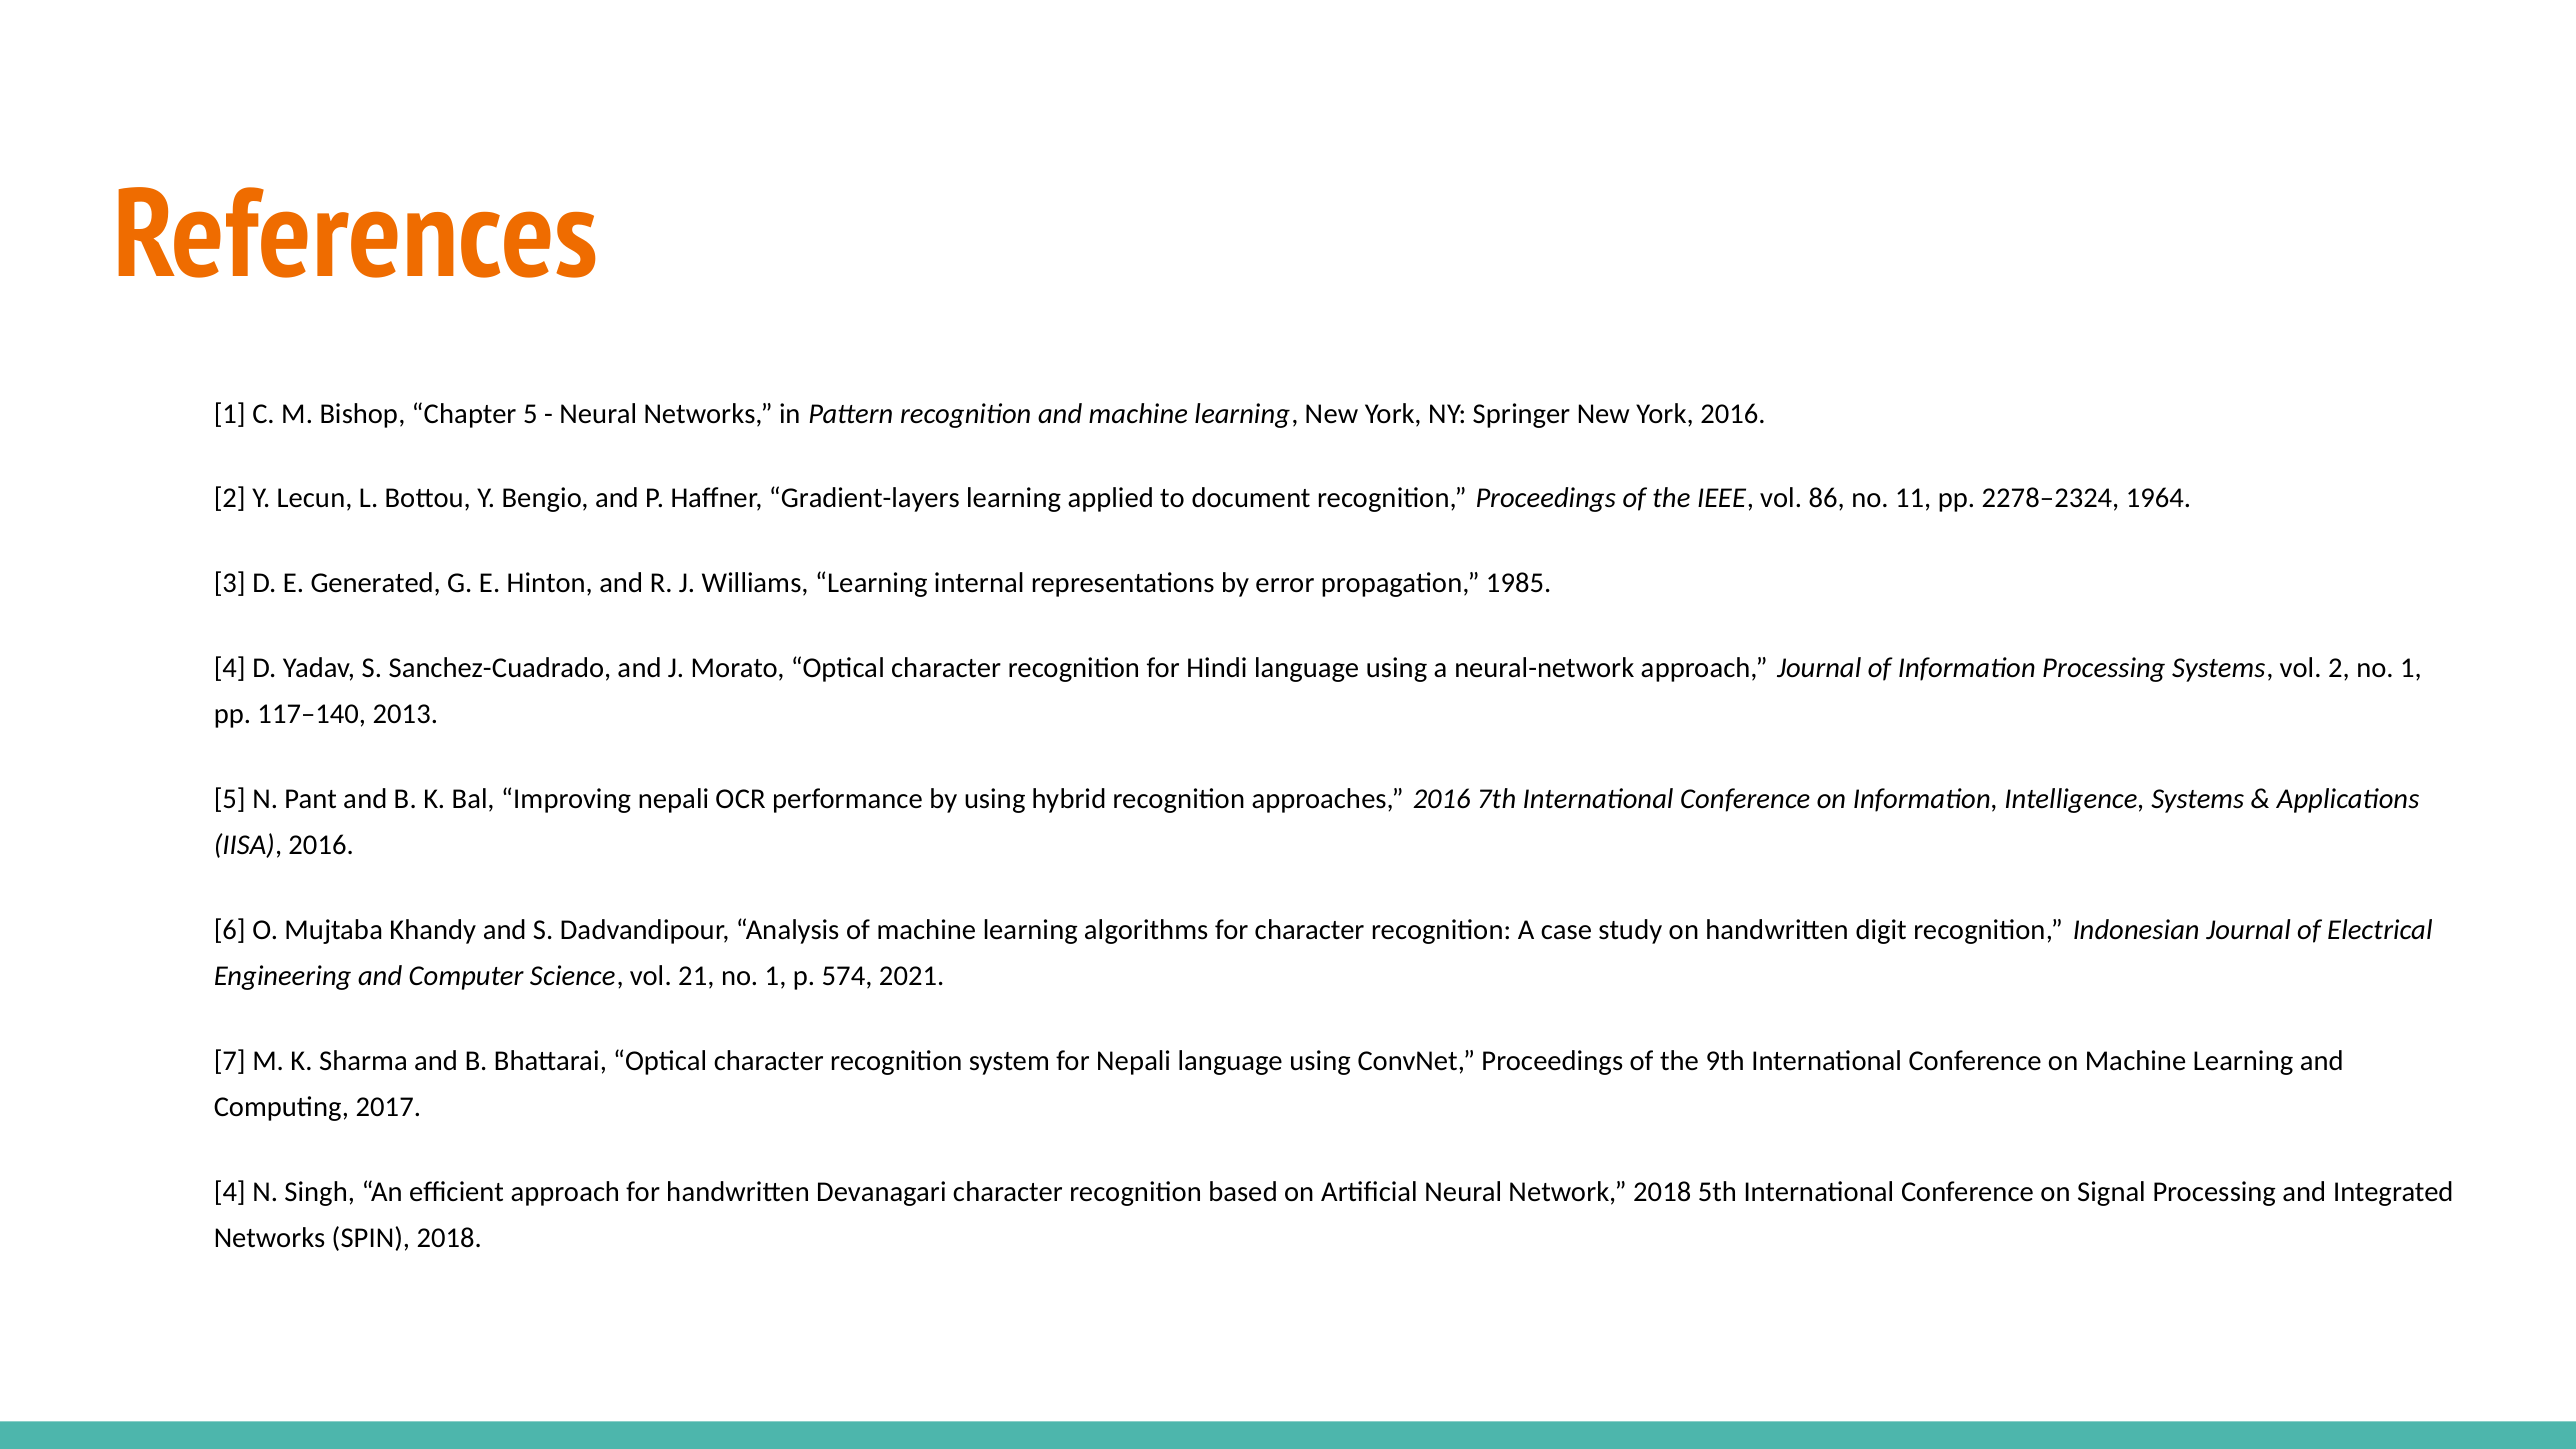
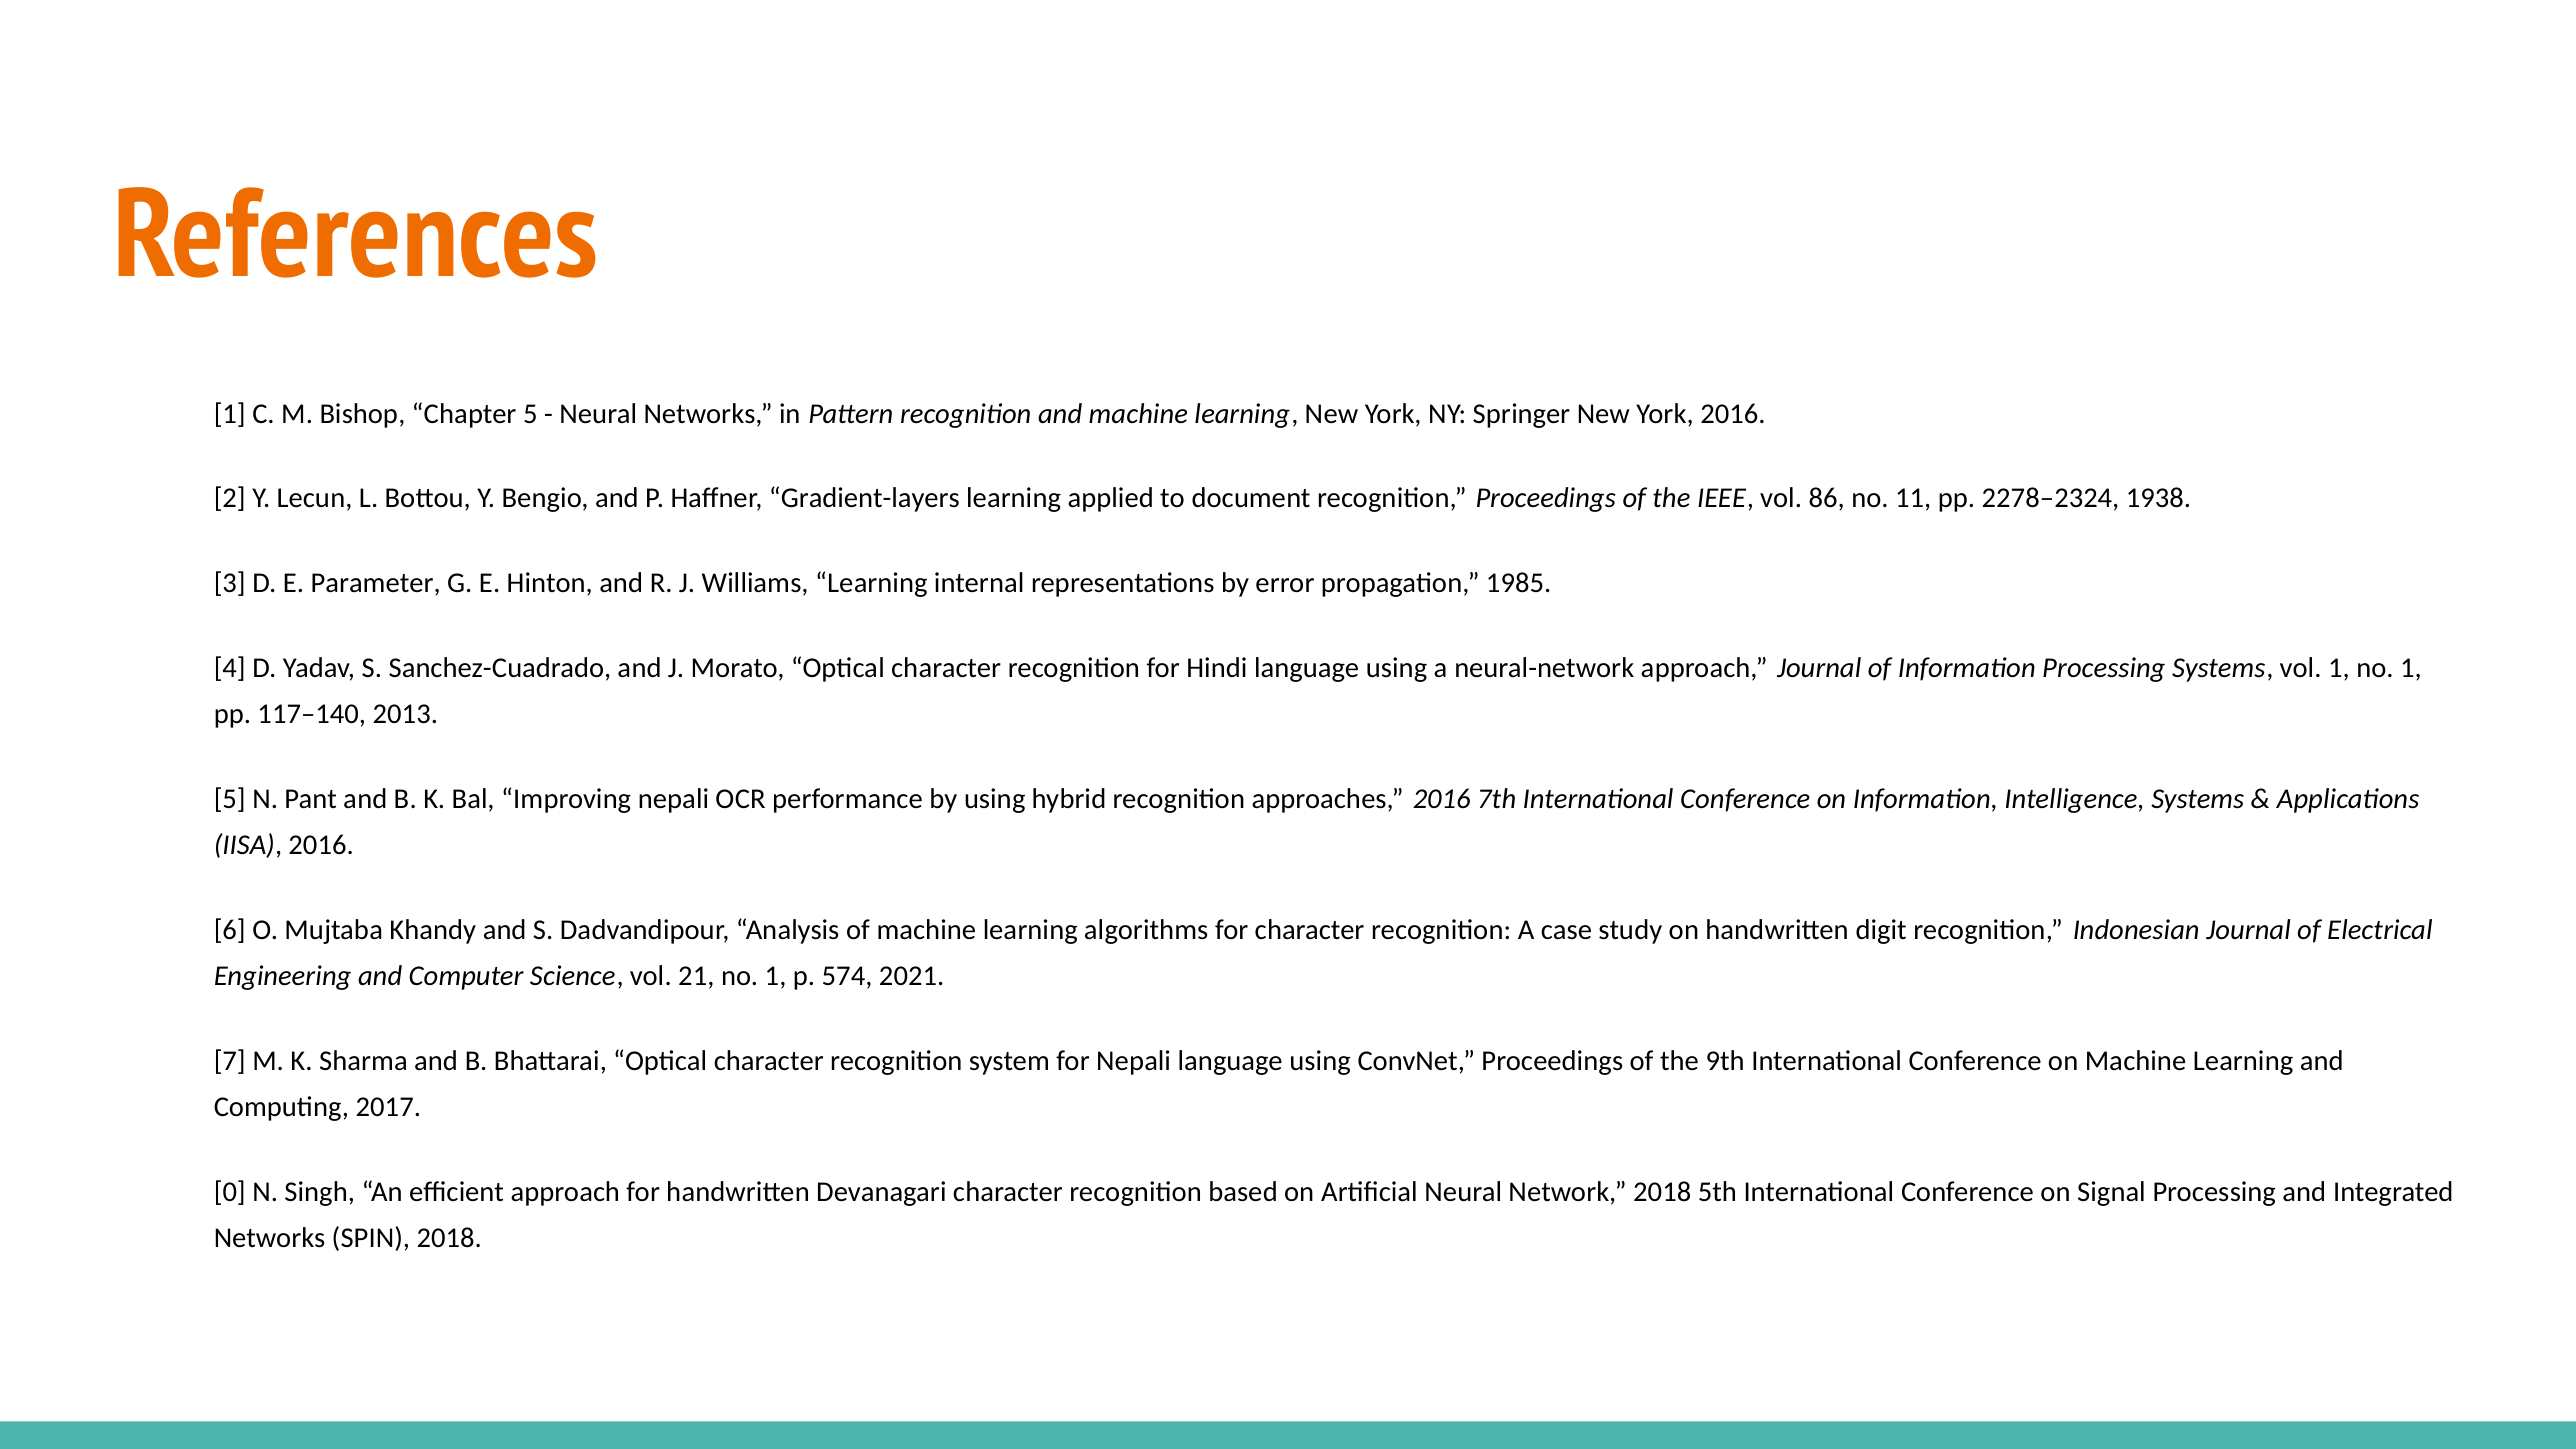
1964: 1964 -> 1938 (2159, 498)
Generated: Generated -> Parameter (376, 583)
vol 2: 2 -> 1 (2339, 668)
4: 4 -> 0 (230, 1192)
